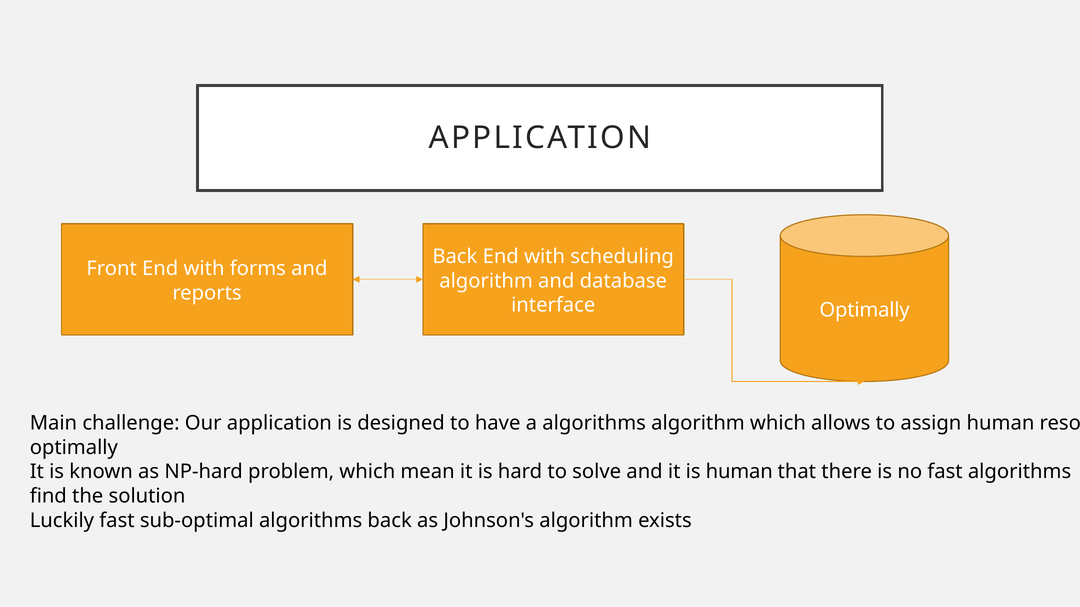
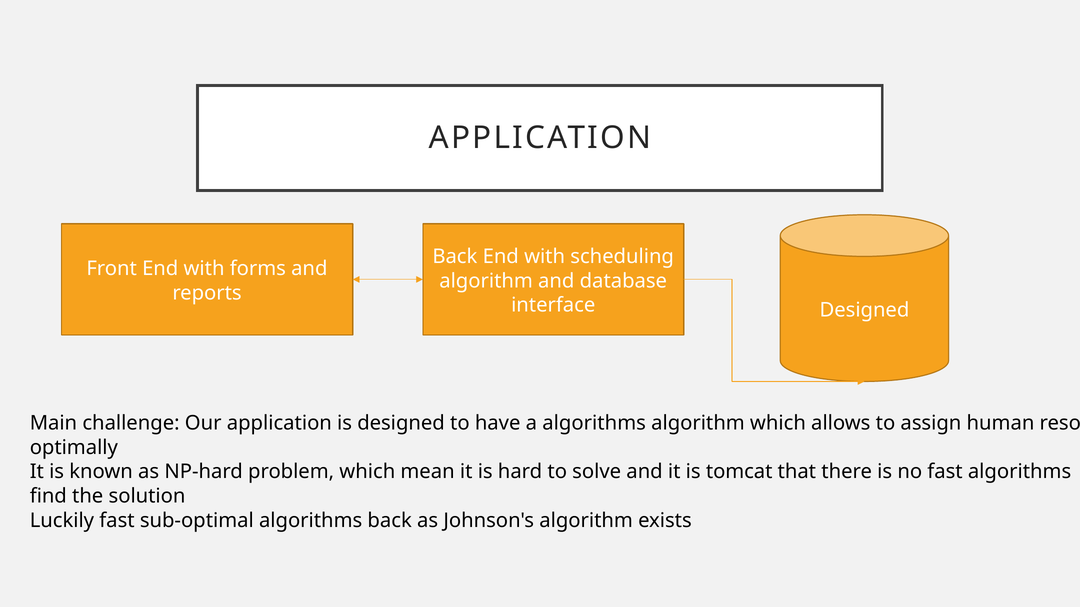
interface Optimally: Optimally -> Designed (864, 310)
is human: human -> tomcat (739, 472)
